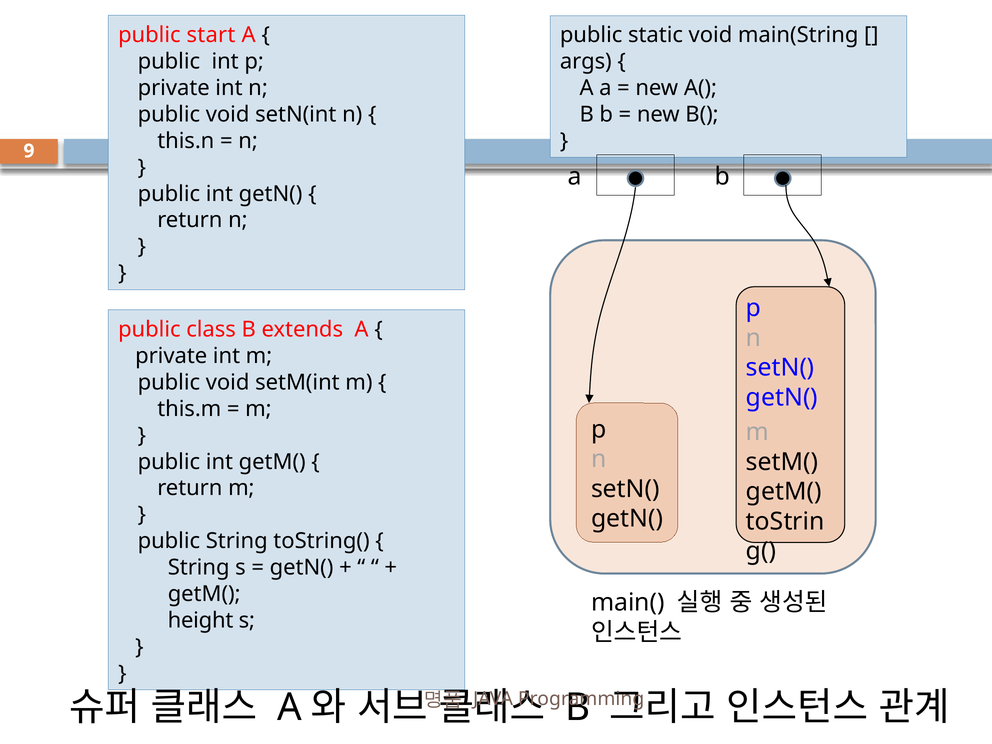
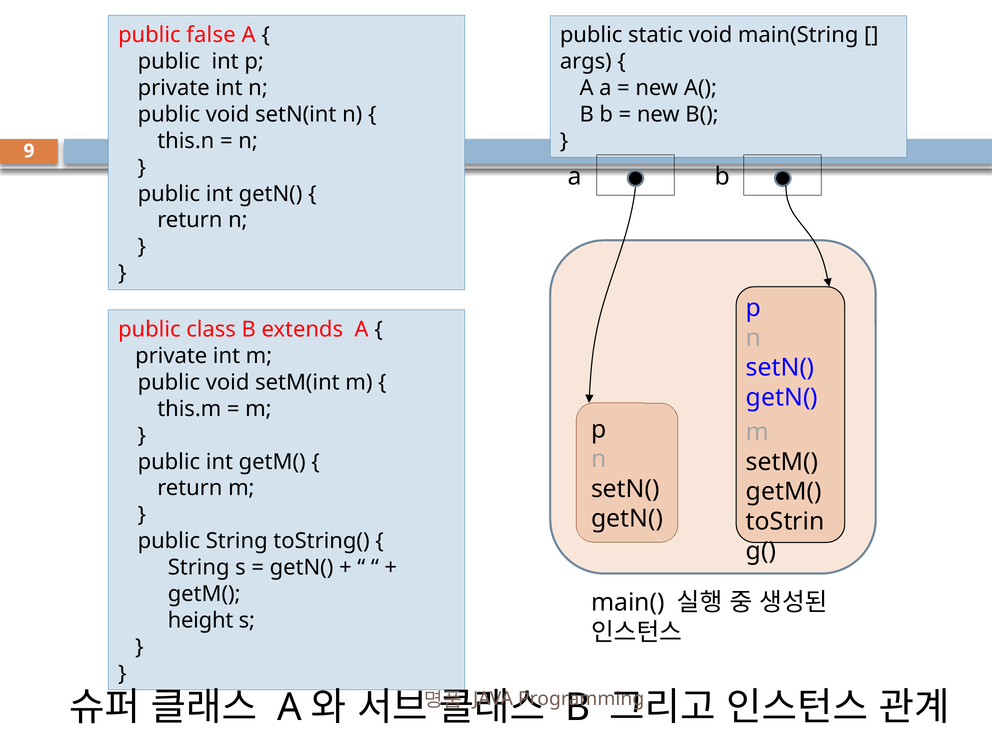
start: start -> false (211, 35)
